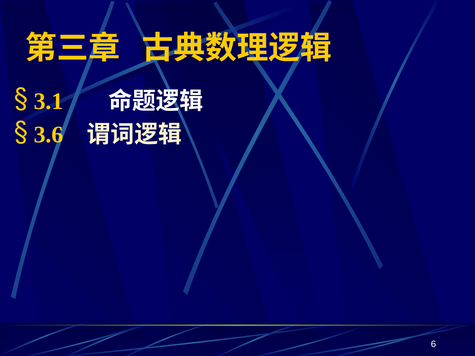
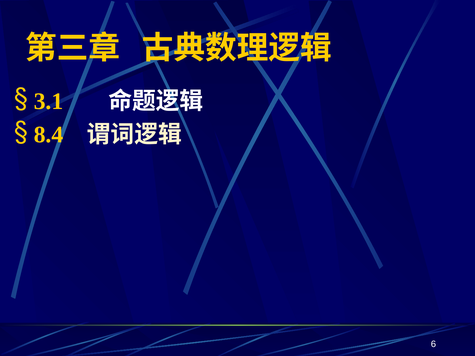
3.6: 3.6 -> 8.4 (49, 135)
